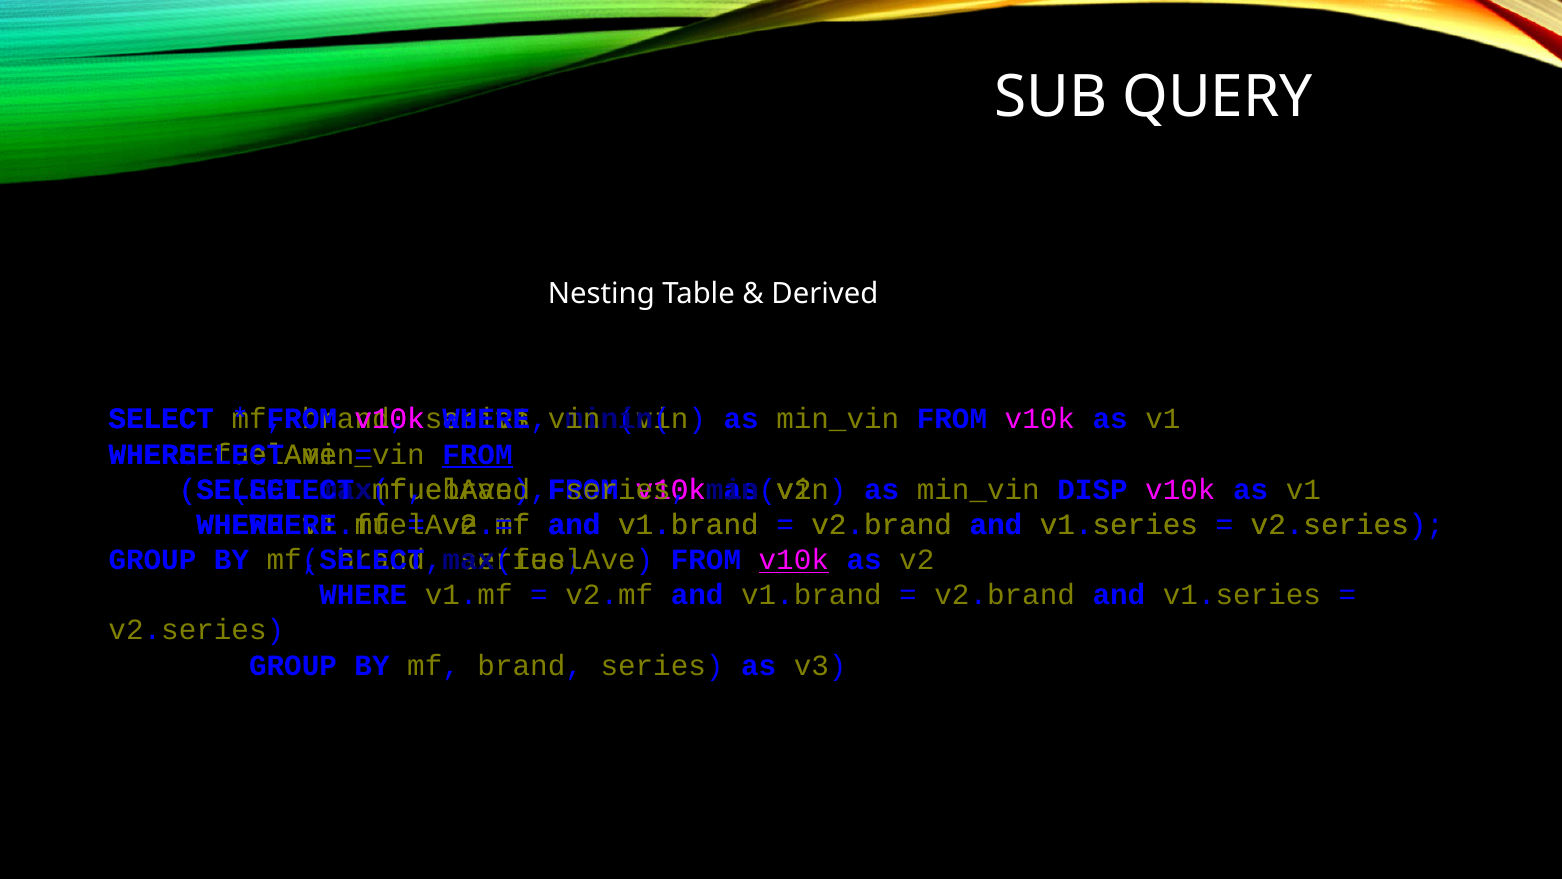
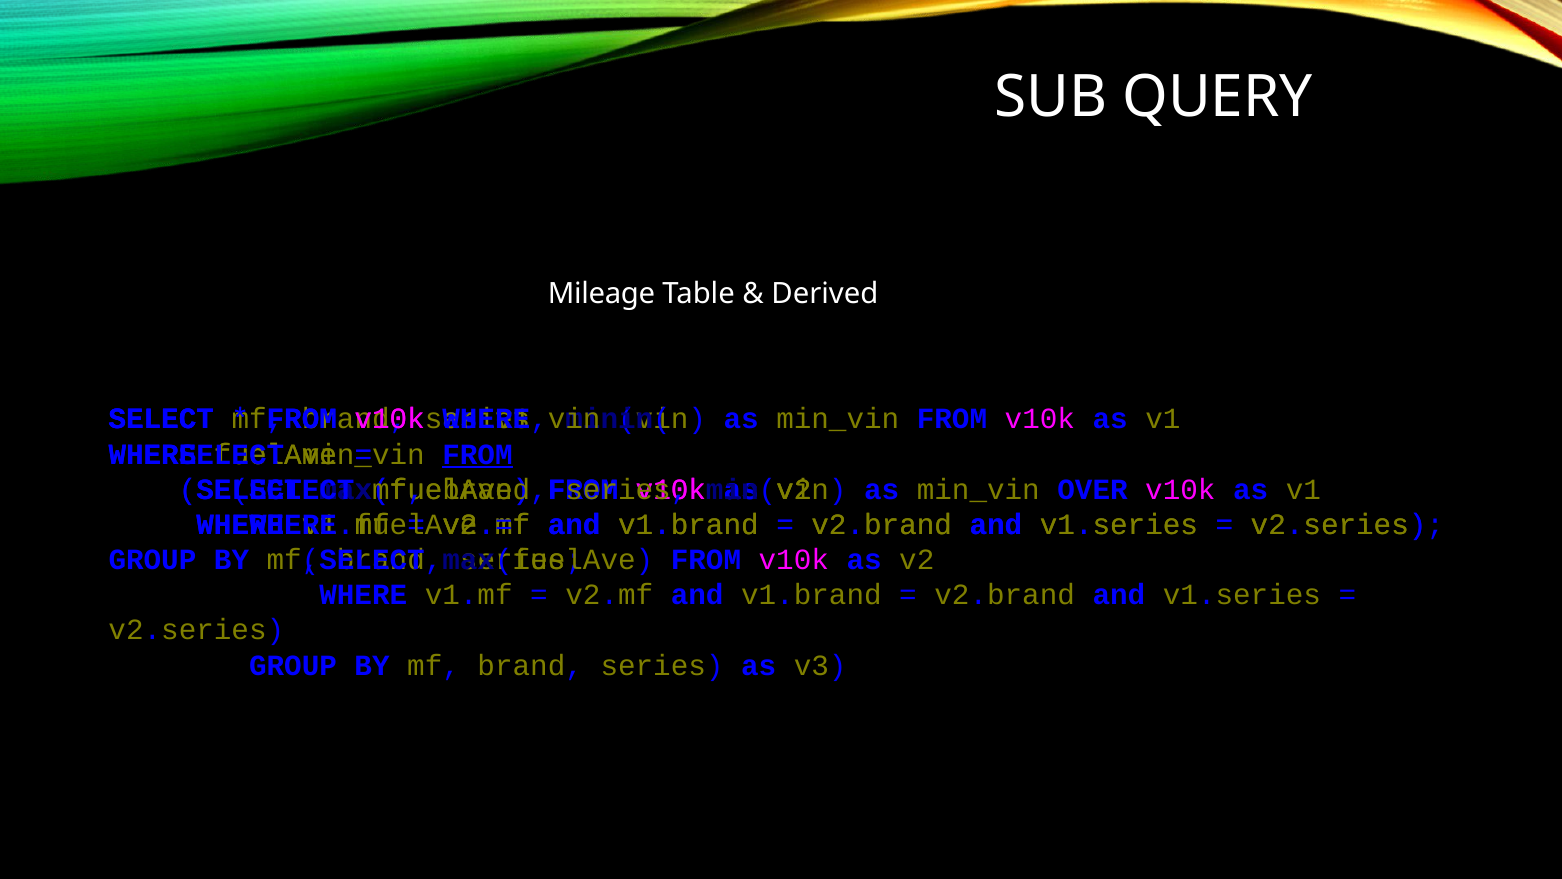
Nesting: Nesting -> Mileage (602, 293)
DISP: DISP -> OVER (1093, 489)
v10k underline: present -> none (794, 560)
